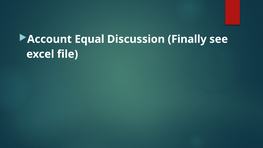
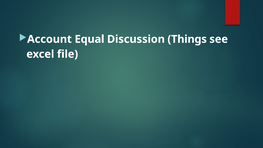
Finally: Finally -> Things (187, 39)
